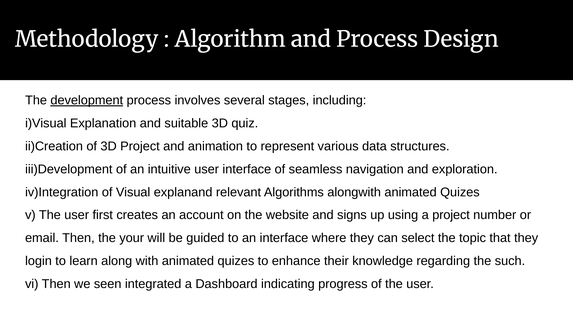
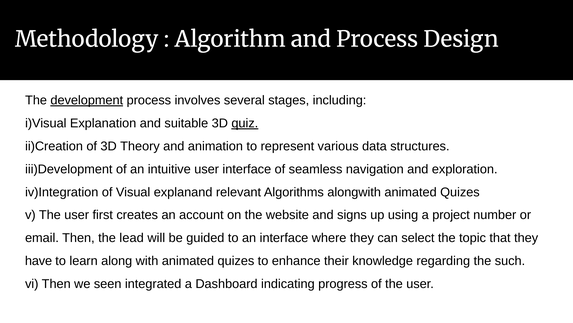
quiz underline: none -> present (245, 123)
3D Project: Project -> Theory (140, 146)
your: your -> lead (132, 238)
login: login -> have (39, 260)
